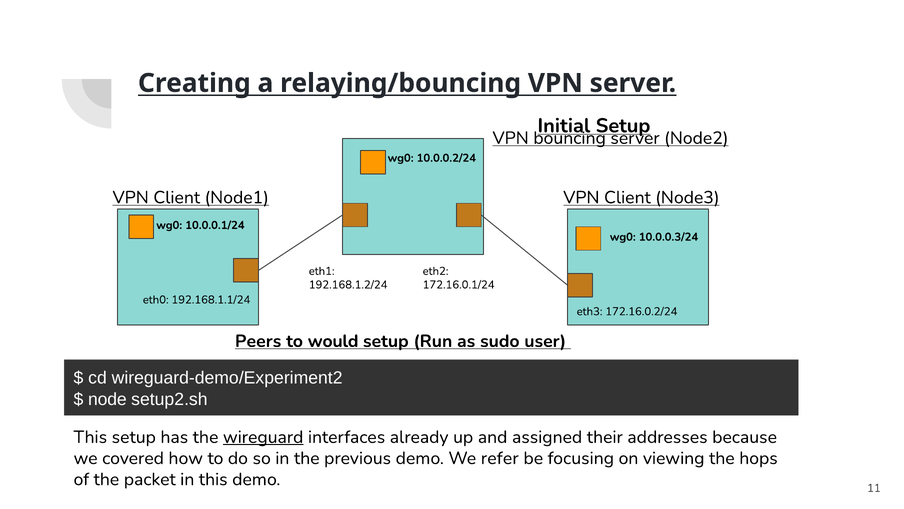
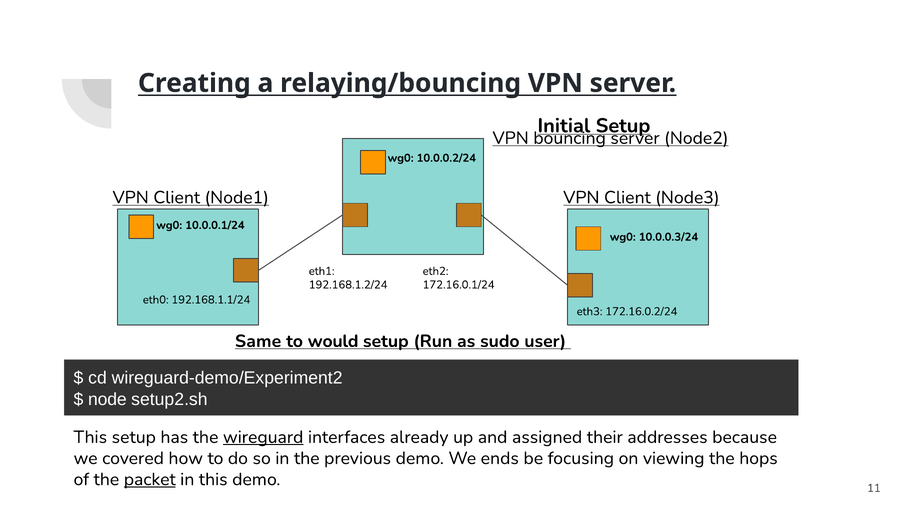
Peers: Peers -> Same (258, 341)
refer: refer -> ends (500, 458)
packet underline: none -> present (150, 479)
